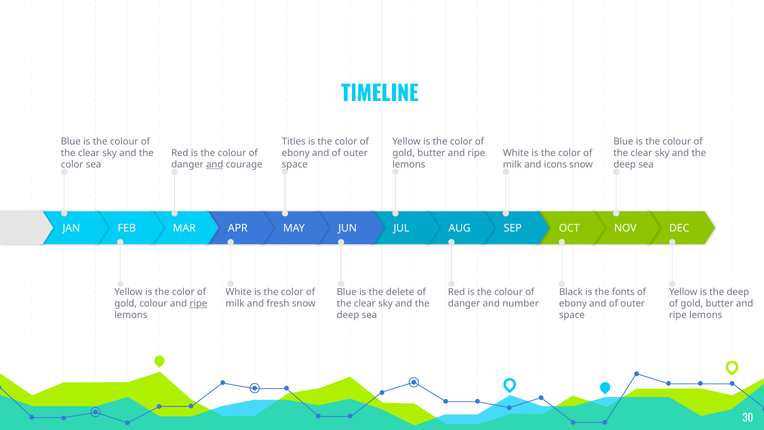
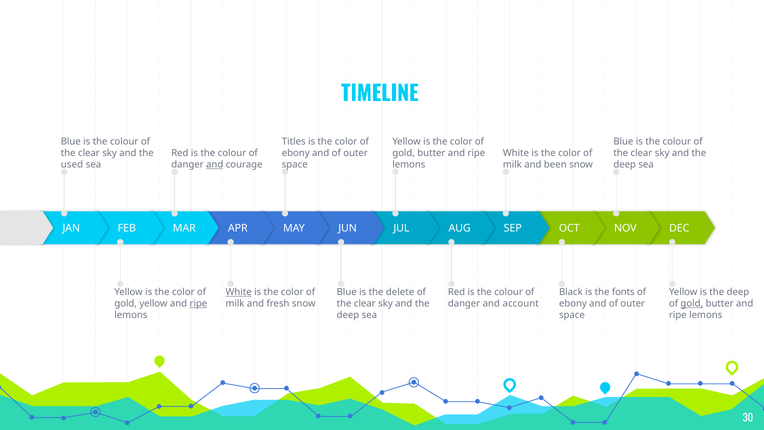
color: color -> used (72, 165)
icons: icons -> been (555, 165)
White underline: none -> present (239, 292)
gold colour: colour -> yellow (153, 304)
number: number -> account (521, 304)
gold underline: none -> present (692, 304)
